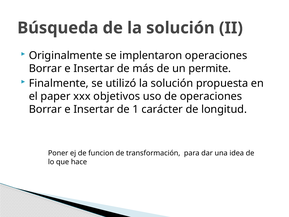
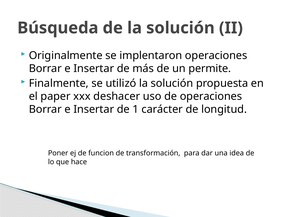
objetivos: objetivos -> deshacer (117, 96)
